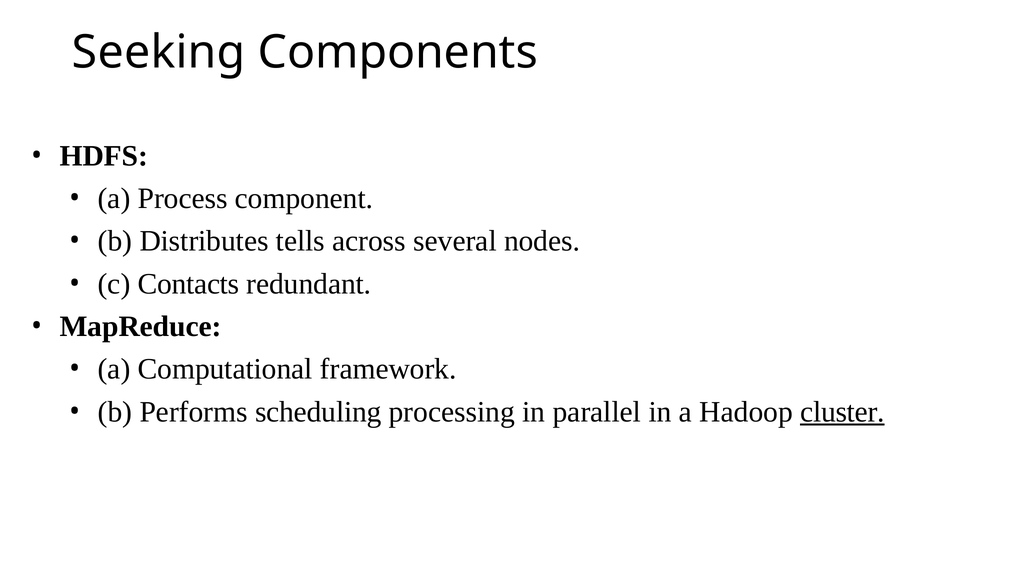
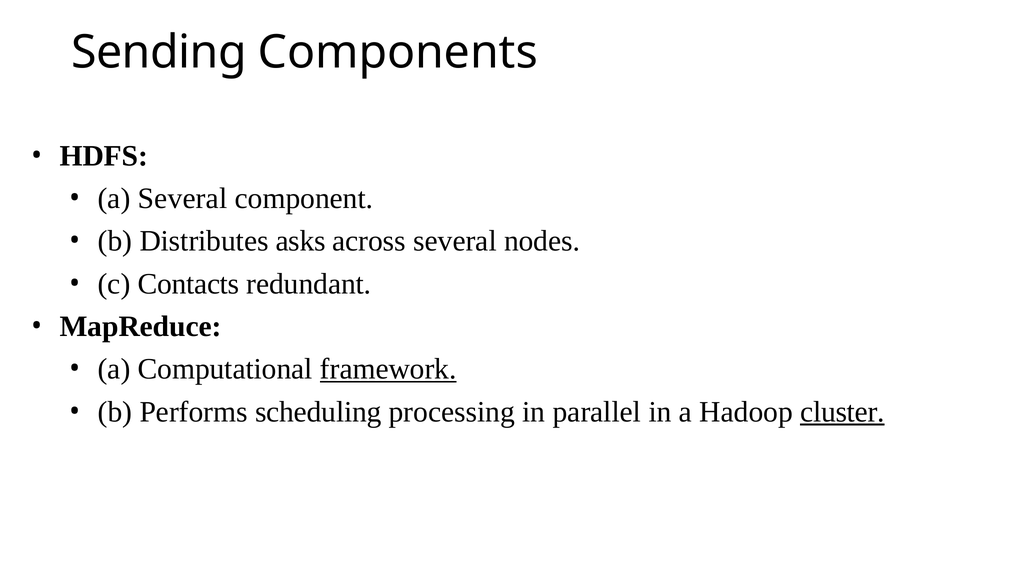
Seeking: Seeking -> Sending (159, 53)
a Process: Process -> Several (183, 198)
tells: tells -> asks (301, 241)
framework underline: none -> present (388, 369)
